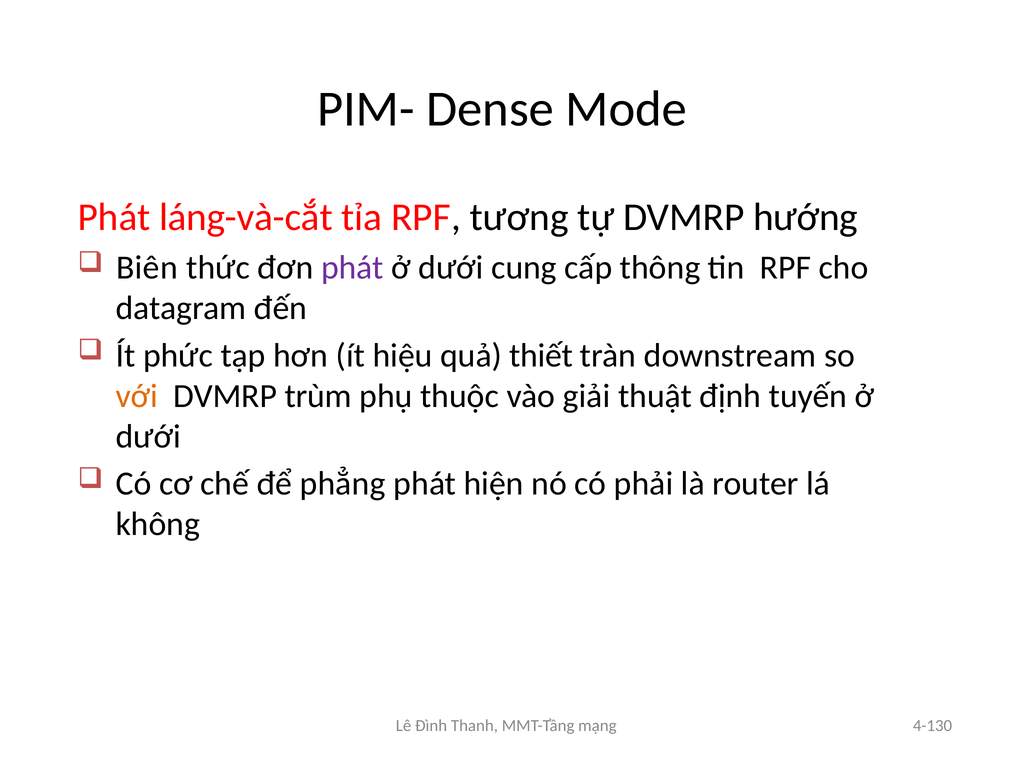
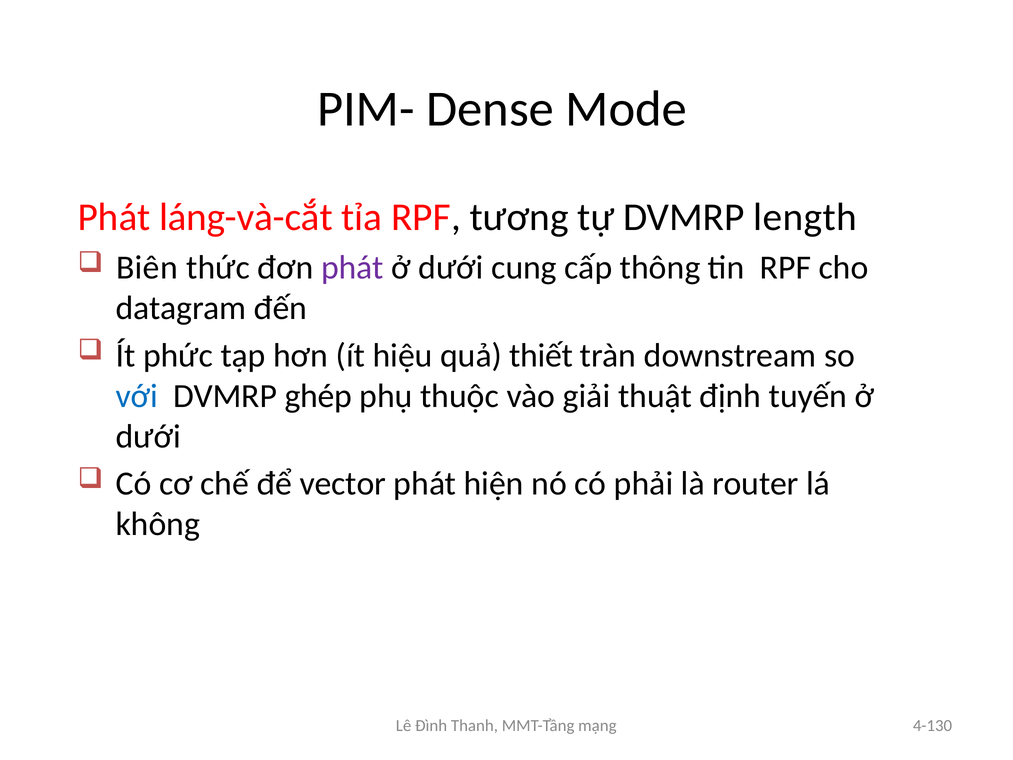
hướng: hướng -> length (805, 217)
với colour: orange -> blue (137, 396)
trùm: trùm -> ghép (318, 396)
phẳng: phẳng -> vector (343, 484)
